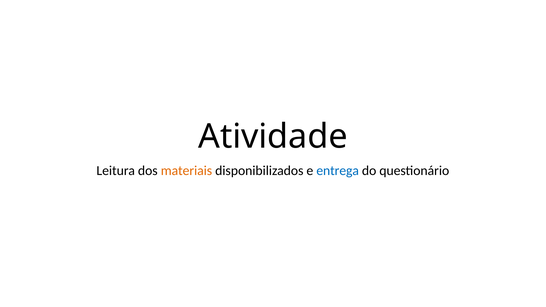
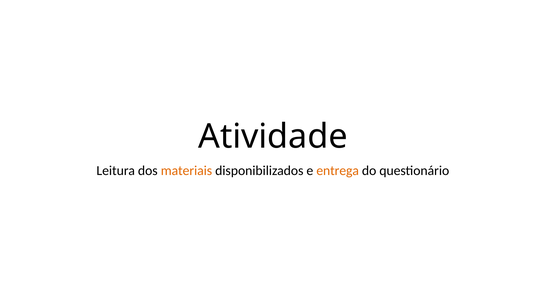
entrega colour: blue -> orange (338, 171)
